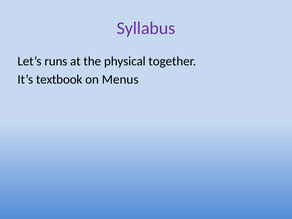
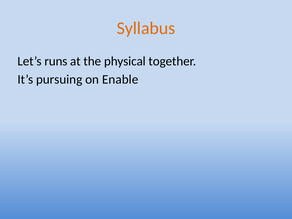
Syllabus colour: purple -> orange (146, 28)
textbook: textbook -> pursuing (59, 79)
Menus: Menus -> Enable (120, 79)
